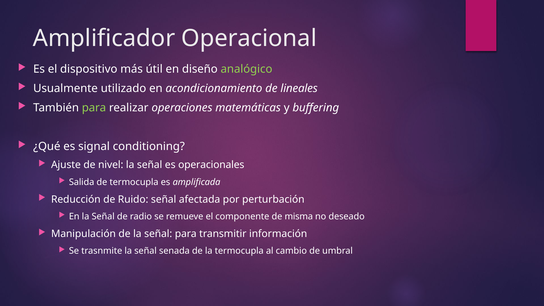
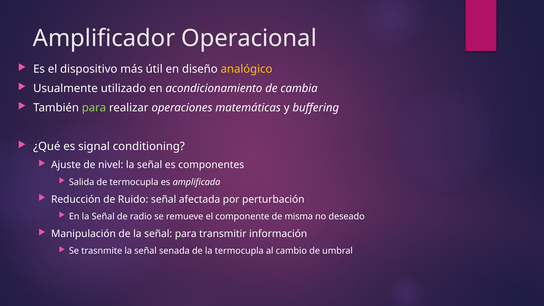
analógico colour: light green -> yellow (246, 69)
lineales: lineales -> cambia (299, 89)
operacionales: operacionales -> componentes (211, 165)
